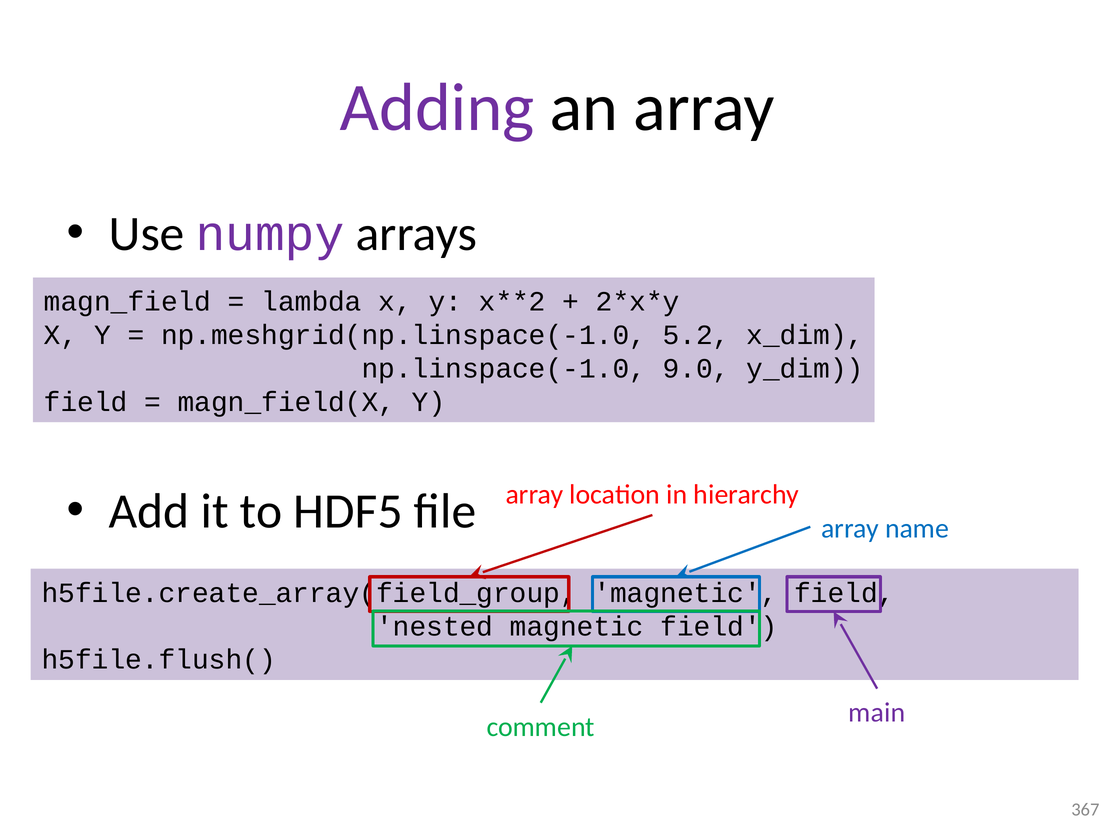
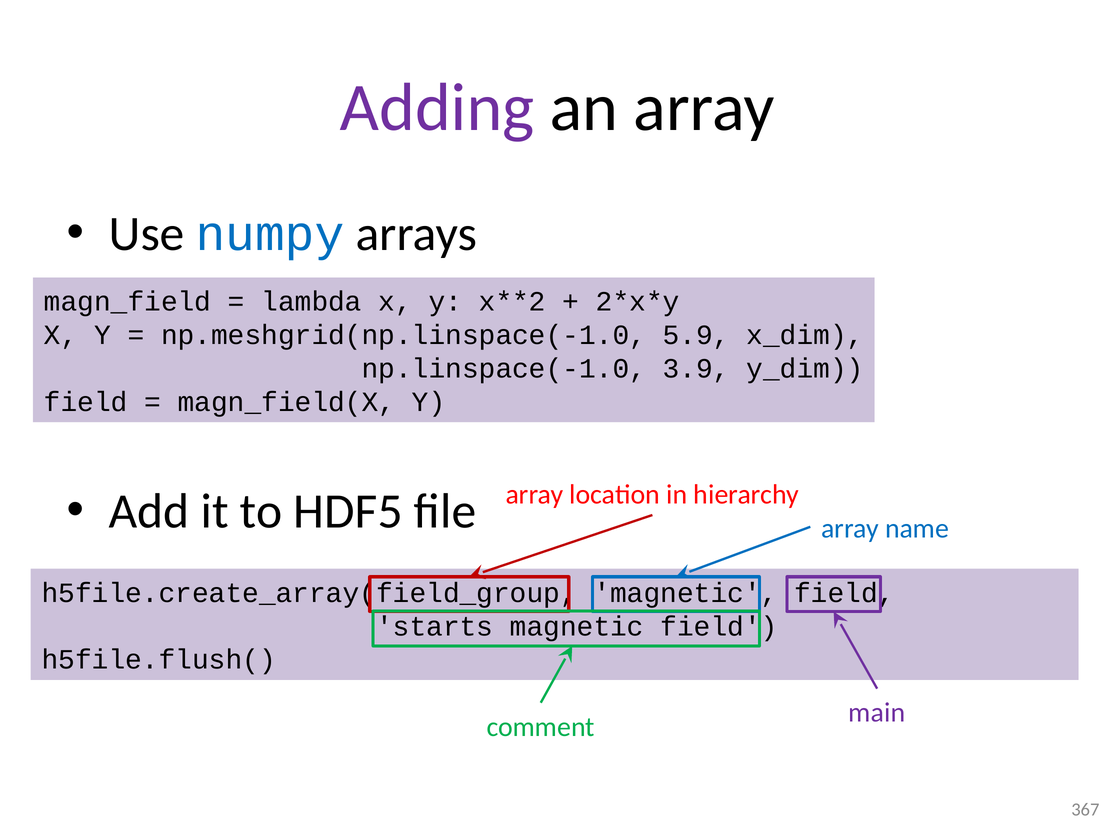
numpy colour: purple -> blue (270, 234)
5.2: 5.2 -> 5.9 (696, 335)
9.0: 9.0 -> 3.9 (696, 369)
nested: nested -> starts (435, 627)
